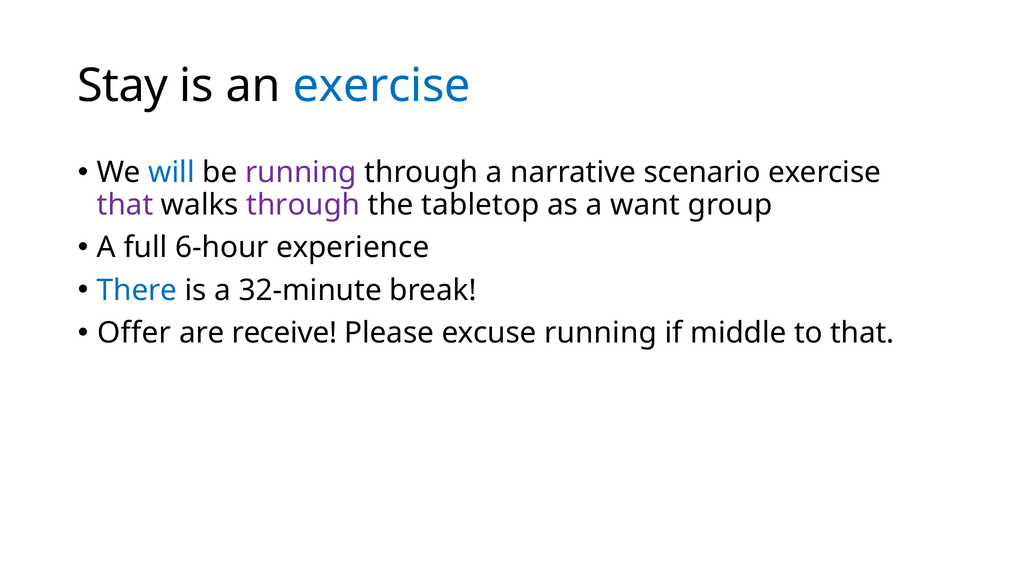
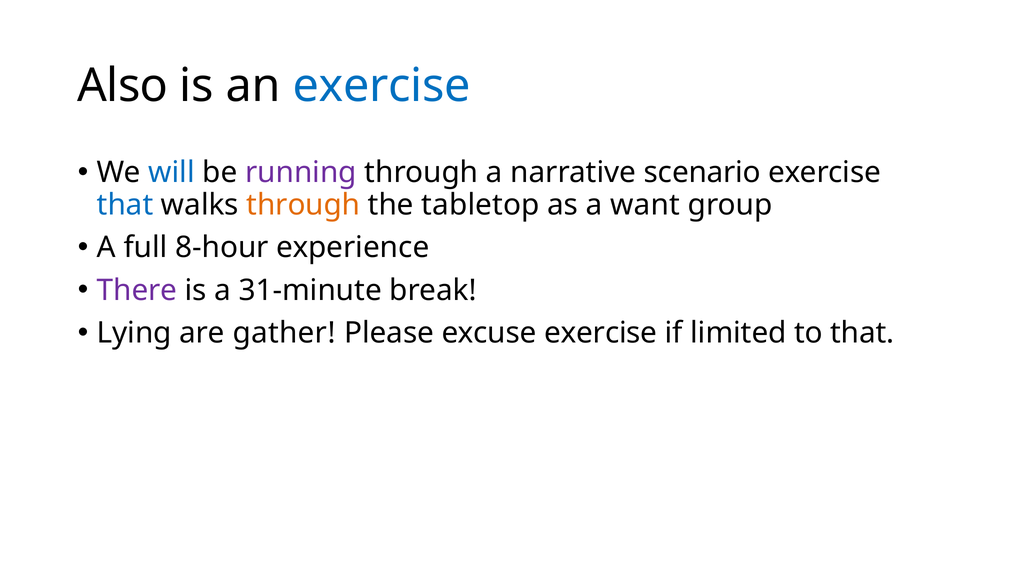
Stay: Stay -> Also (123, 86)
that colour: purple -> blue (125, 205)
through colour: purple -> orange (303, 205)
6-hour: 6-hour -> 8-hour (222, 247)
There colour: blue -> purple (137, 290)
32-minute: 32-minute -> 31-minute (310, 290)
Offer: Offer -> Lying (134, 333)
receive: receive -> gather (284, 333)
excuse running: running -> exercise (601, 333)
middle: middle -> limited (738, 333)
